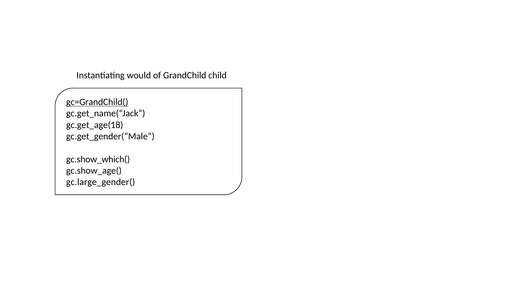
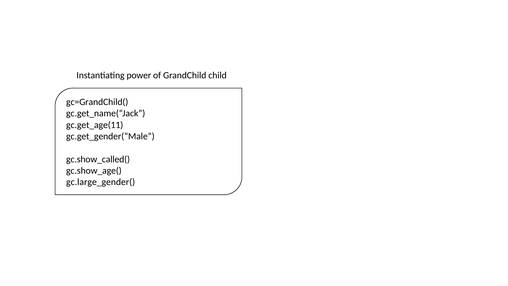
would: would -> power (139, 75)
gc=GrandChild( underline: present -> none (97, 102)
gc.get_age(18: gc.get_age(18 -> gc.get_age(11 (95, 125)
gc.show_which(: gc.show_which( -> gc.show_called( (98, 159)
